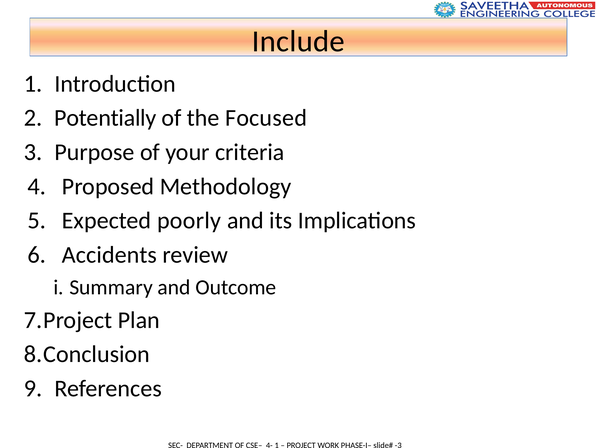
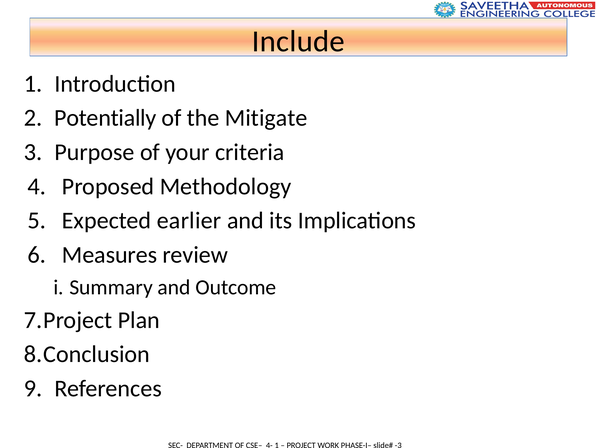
Focused: Focused -> Mitigate (266, 118)
poorly: poorly -> earlier (189, 220)
Accidents: Accidents -> Measures (110, 255)
